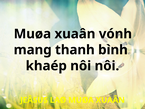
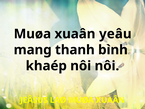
vónh: vónh -> yeâu (115, 34)
